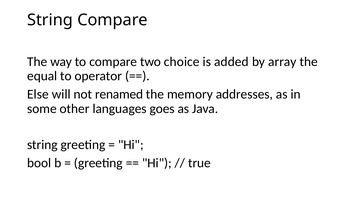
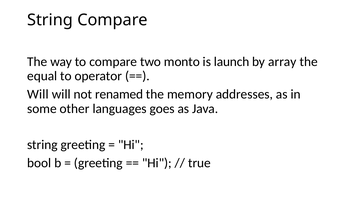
choice: choice -> monto (182, 62)
added: added -> launch (232, 62)
Else: Else -> Will (38, 94)
